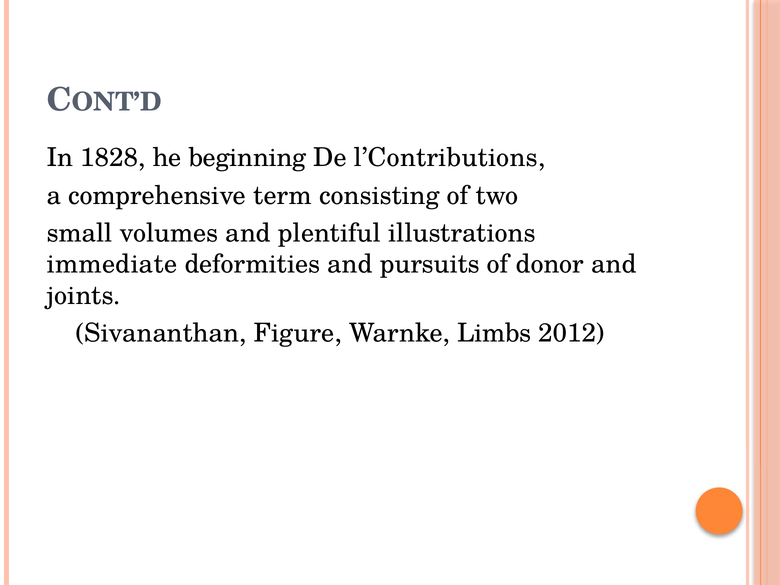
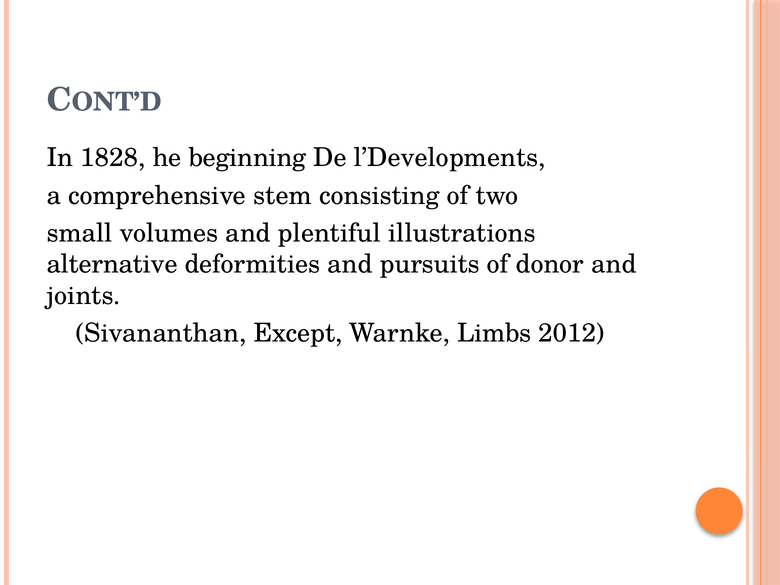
l’Contributions: l’Contributions -> l’Developments (450, 158)
term: term -> stem (282, 195)
immediate: immediate -> alternative (112, 264)
Figure: Figure -> Except (298, 333)
